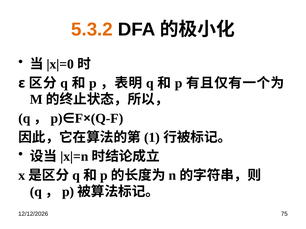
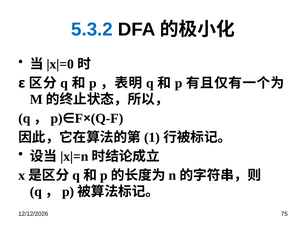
5.3.2 colour: orange -> blue (92, 30)
